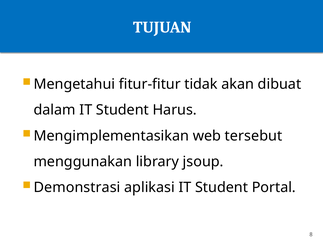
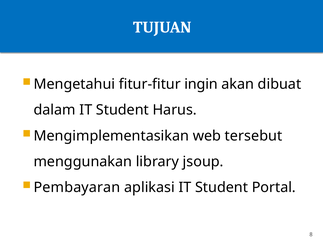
tidak: tidak -> ingin (201, 84)
Demonstrasi: Demonstrasi -> Pembayaran (77, 188)
